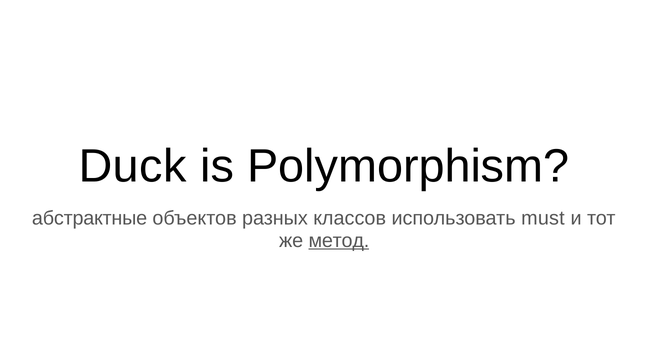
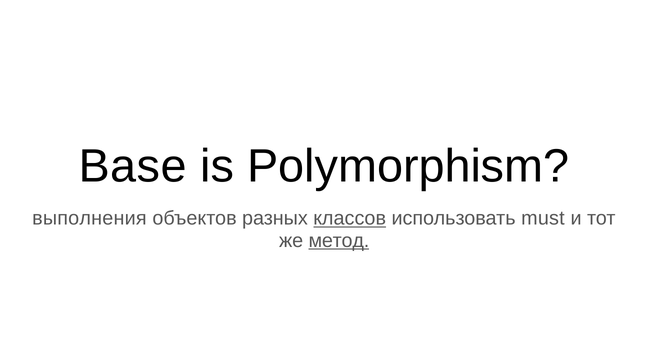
Duck: Duck -> Base (133, 166)
абстрактные: абстрактные -> выполнения (89, 219)
классов underline: none -> present (350, 219)
